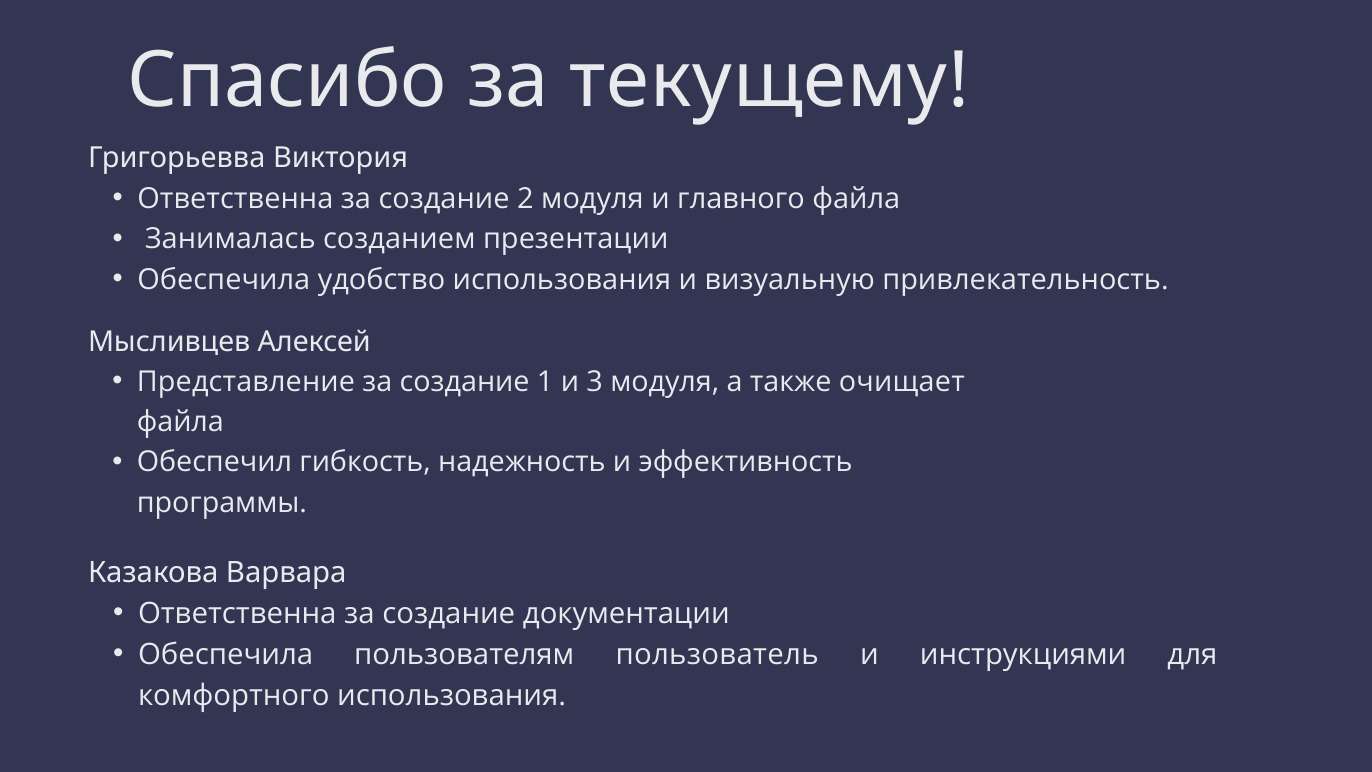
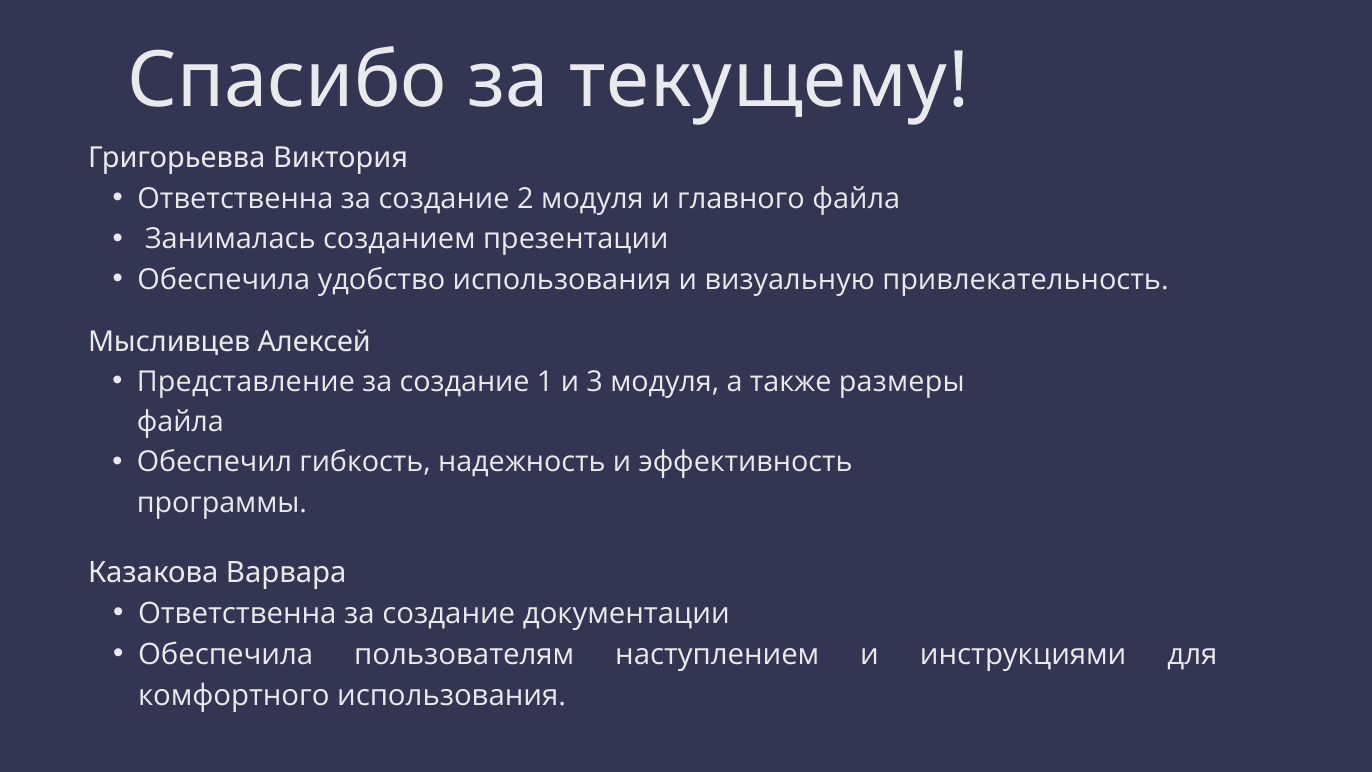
очищает: очищает -> размеры (902, 382)
пользователь: пользователь -> наступлением (717, 654)
